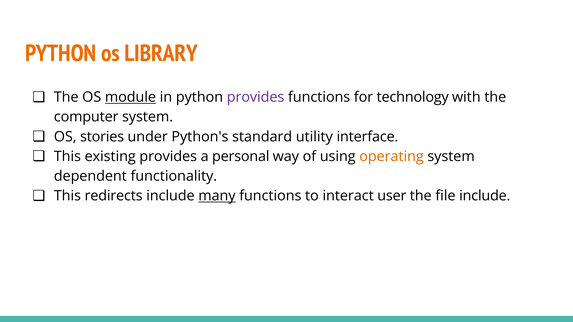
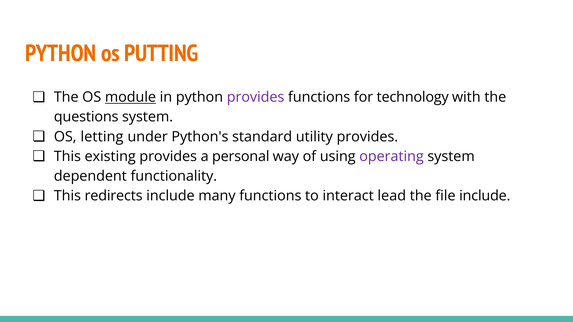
LIBRARY: LIBRARY -> PUTTING (161, 53)
computer: computer -> questions (86, 117)
stories: stories -> letting (102, 137)
utility interface: interface -> provides (367, 137)
operating colour: orange -> purple (391, 157)
many underline: present -> none (217, 196)
user: user -> lead (392, 196)
